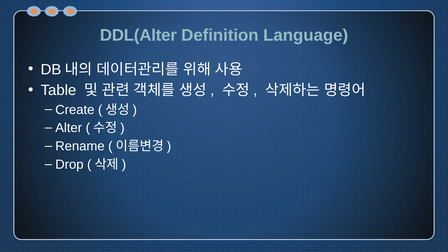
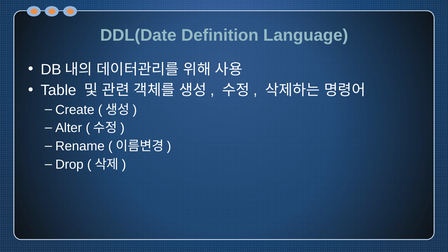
DDL(Alter: DDL(Alter -> DDL(Date (138, 35)
